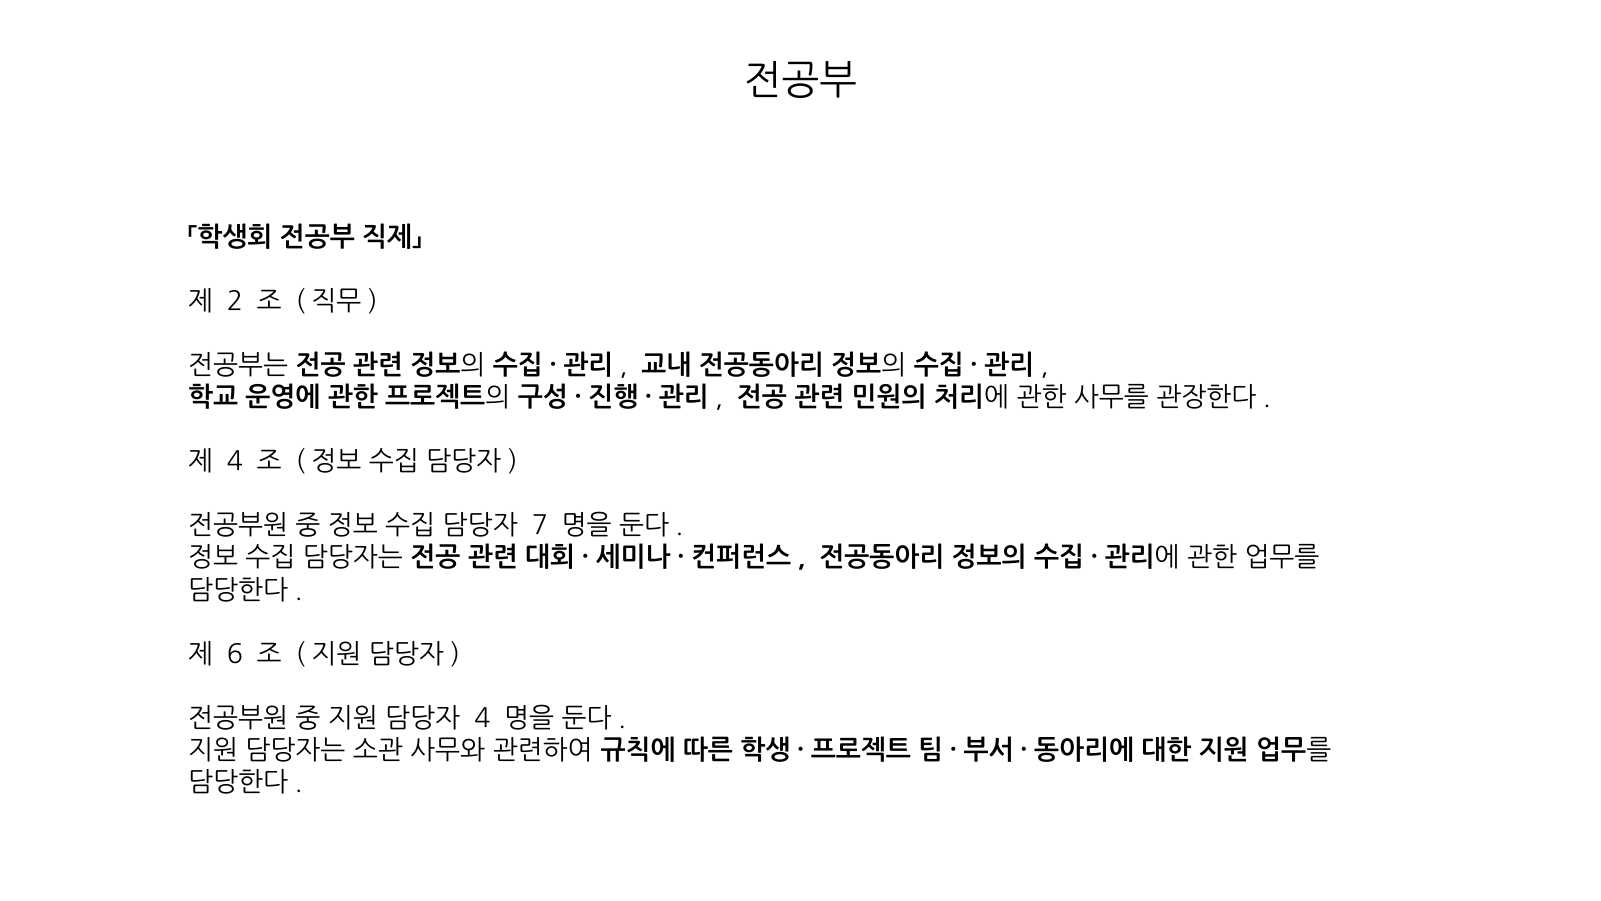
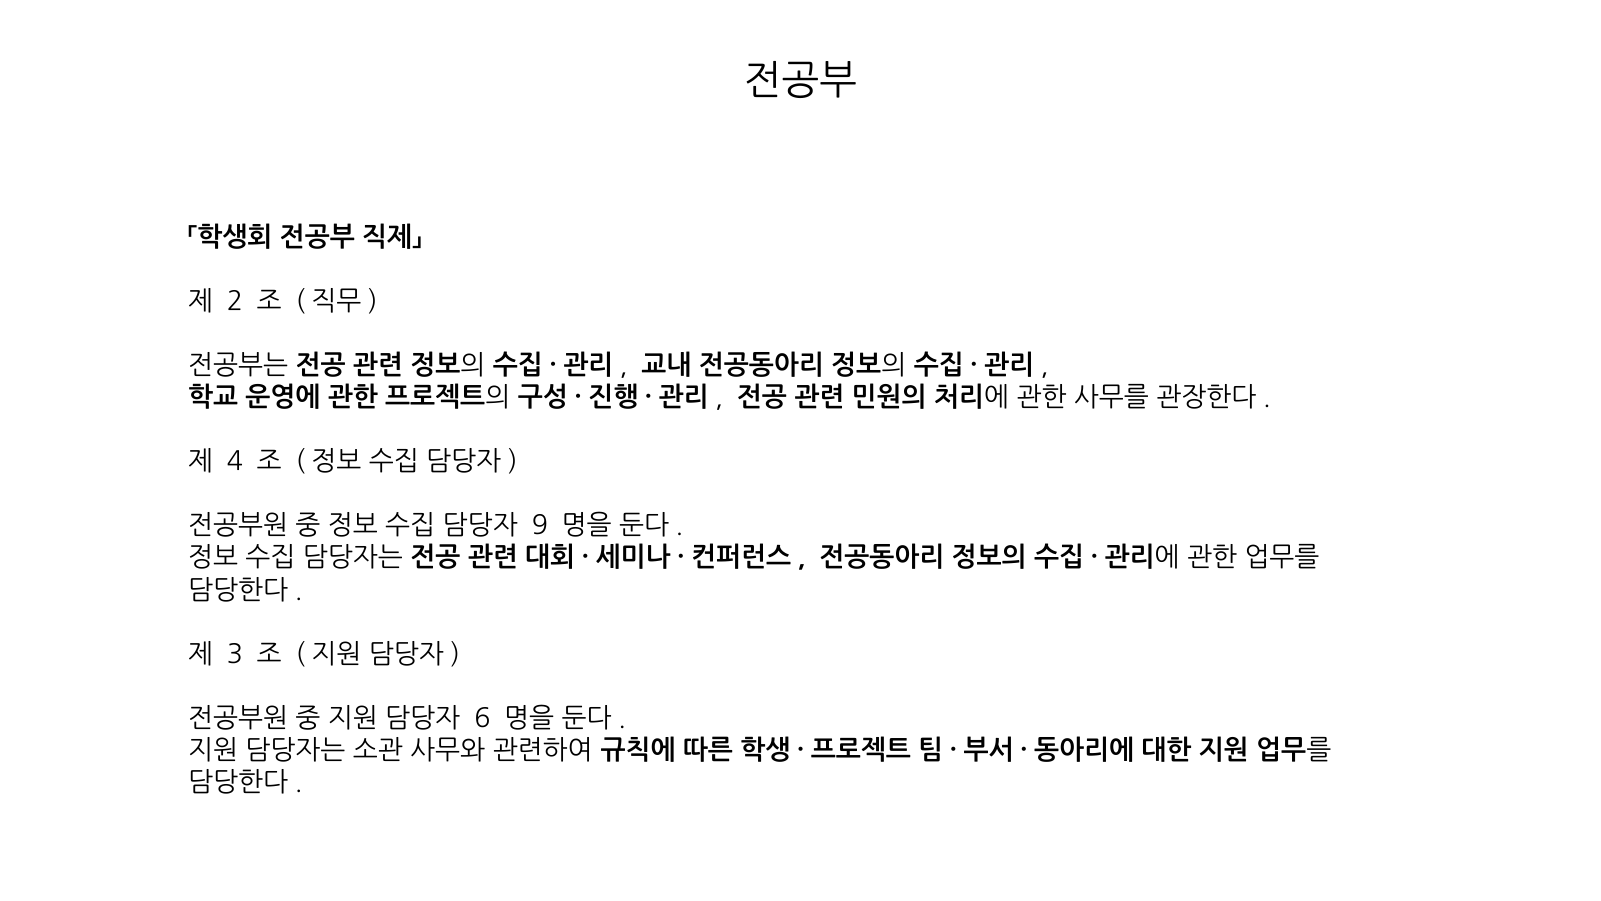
7: 7 -> 9 (540, 526)
6: 6 -> 3 (235, 654)
4: 4 -> 6 (483, 718)
